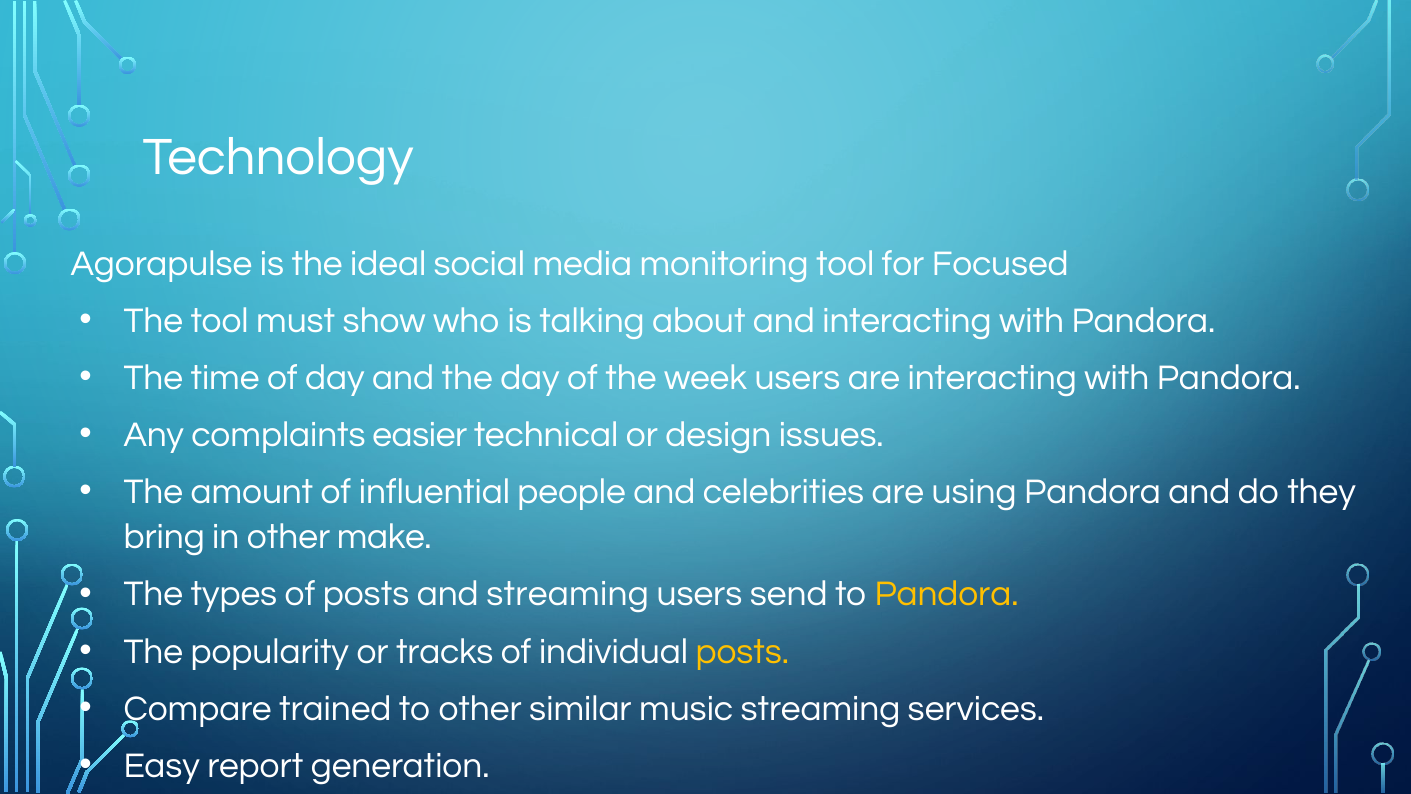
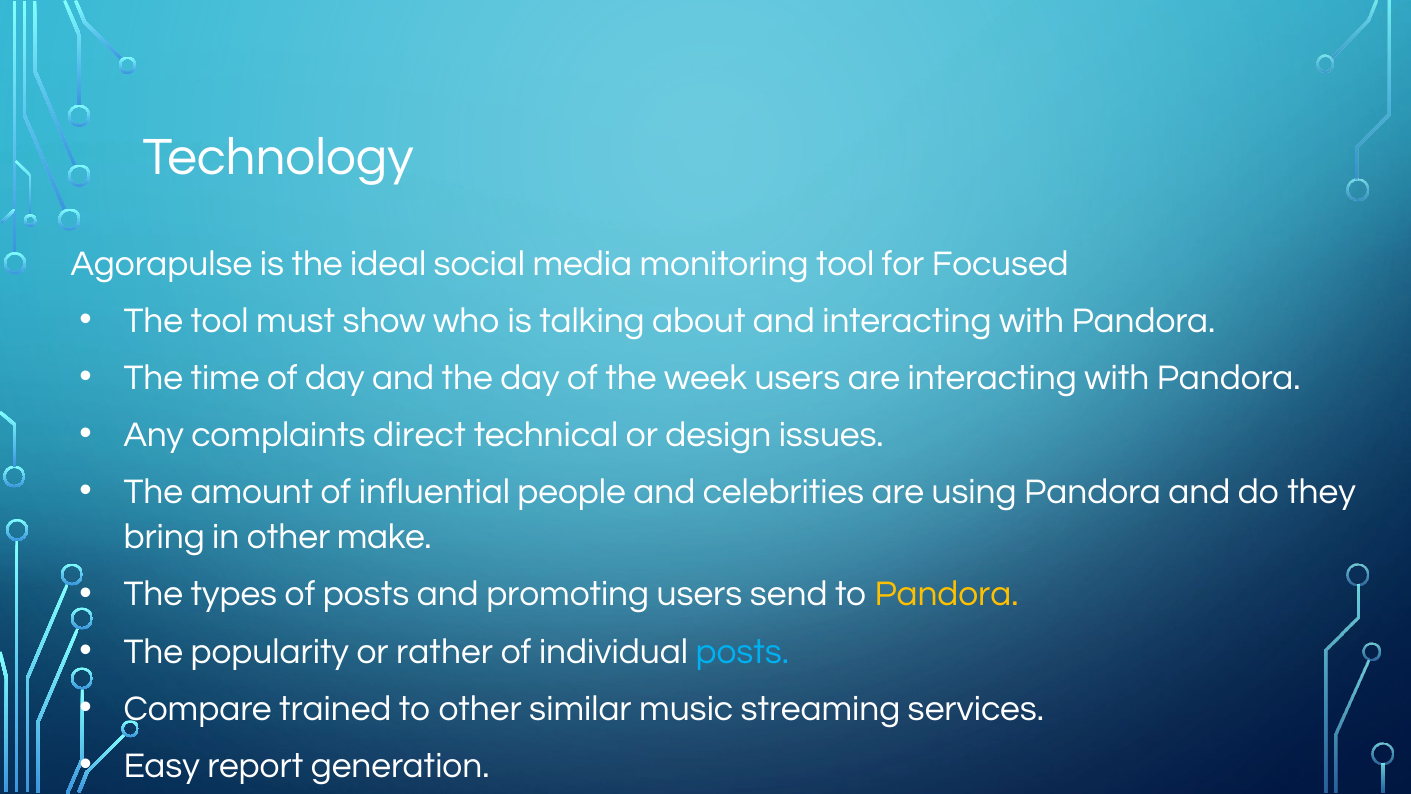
easier: easier -> direct (420, 435)
and streaming: streaming -> promoting (568, 594)
tracks: tracks -> rather (445, 651)
posts colour: yellow -> light blue (742, 651)
